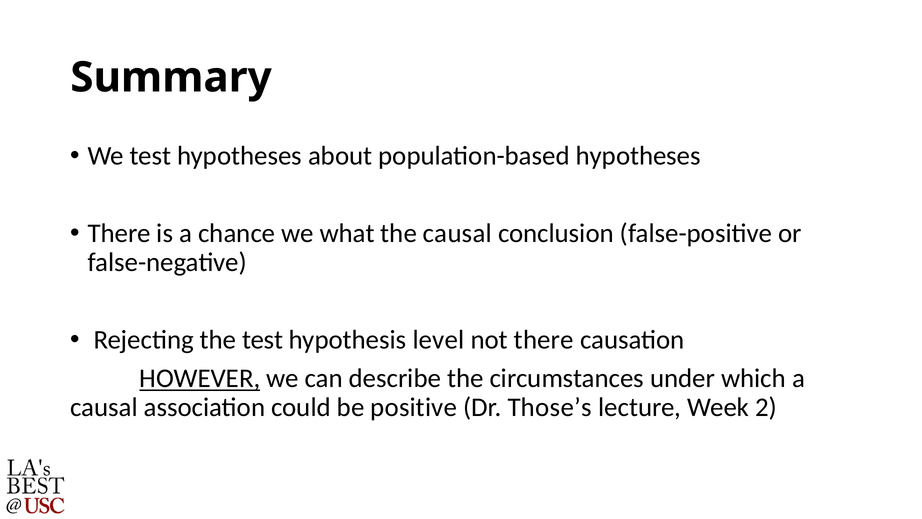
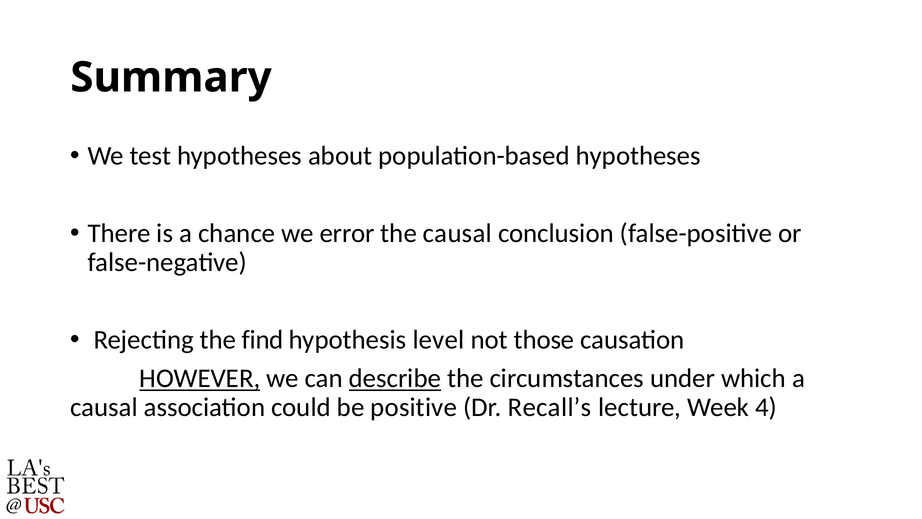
what: what -> error (347, 233)
the test: test -> find (263, 340)
not there: there -> those (544, 340)
describe underline: none -> present (395, 378)
Those’s: Those’s -> Recall’s (550, 407)
2: 2 -> 4 (766, 407)
